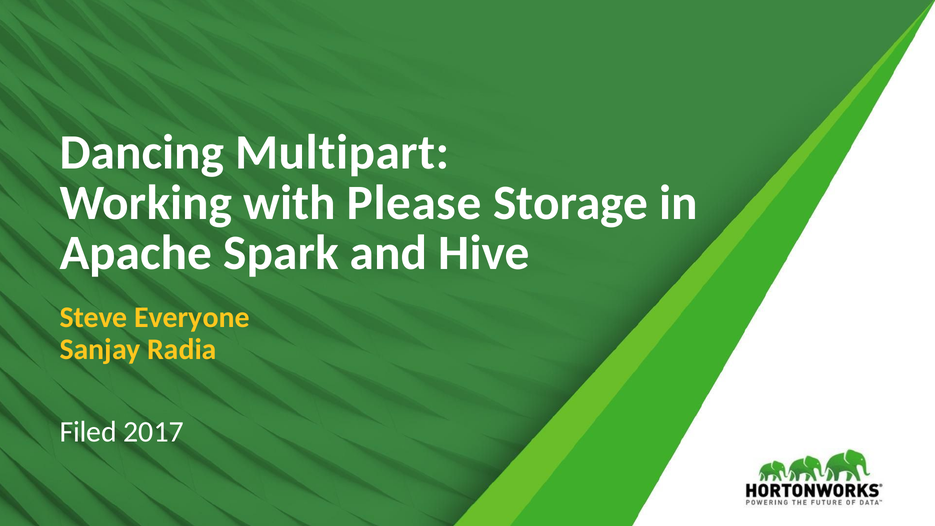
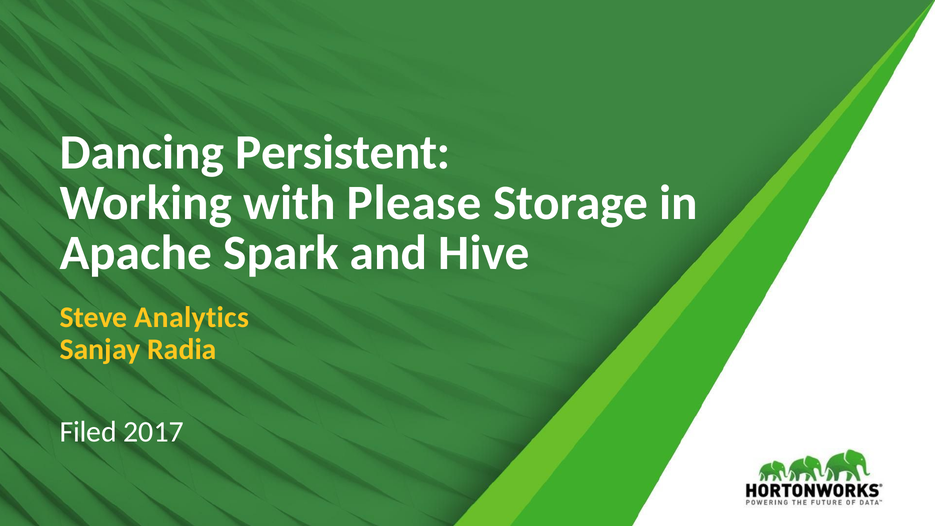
Multipart: Multipart -> Persistent (343, 152)
Everyone: Everyone -> Analytics (192, 318)
